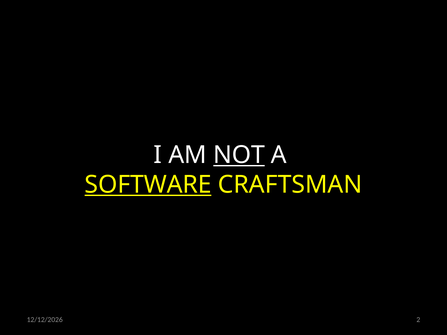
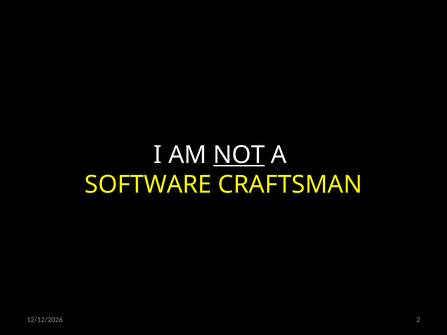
SOFTWARE underline: present -> none (148, 185)
